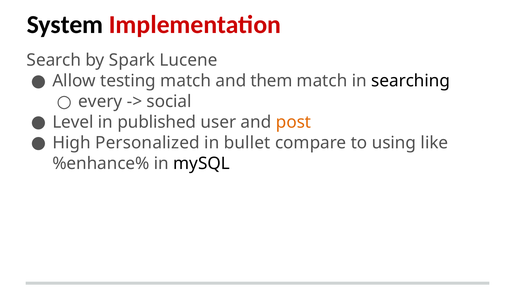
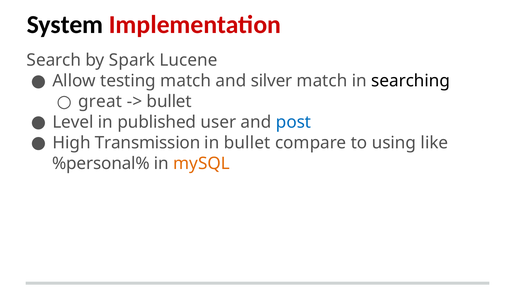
them: them -> silver (272, 81)
every: every -> great (100, 101)
social: social -> bullet (169, 101)
post colour: orange -> blue (293, 122)
Personalized: Personalized -> Transmission (148, 143)
%enhance%: %enhance% -> %personal% (101, 163)
mySQL colour: black -> orange (202, 163)
